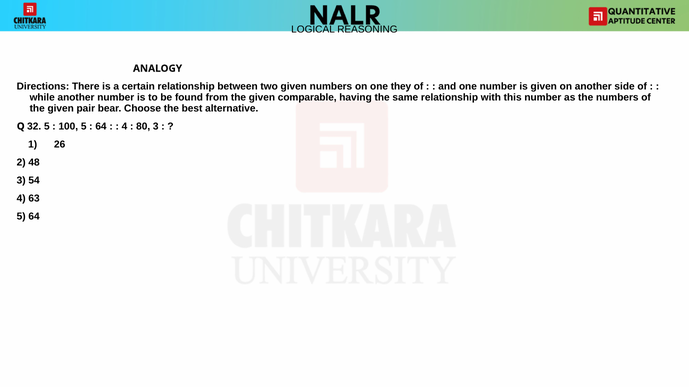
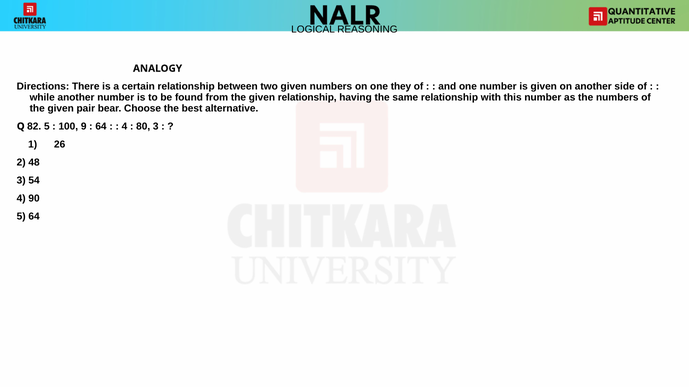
given comparable: comparable -> relationship (307, 98)
32: 32 -> 82 (34, 126)
100 5: 5 -> 9 (84, 126)
63: 63 -> 90 (34, 199)
